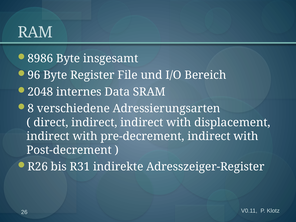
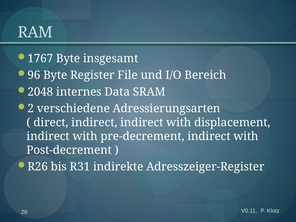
8986: 8986 -> 1767 (40, 59)
8: 8 -> 2 (31, 109)
